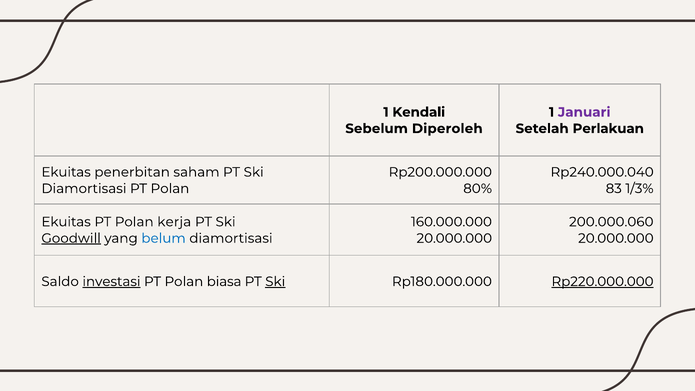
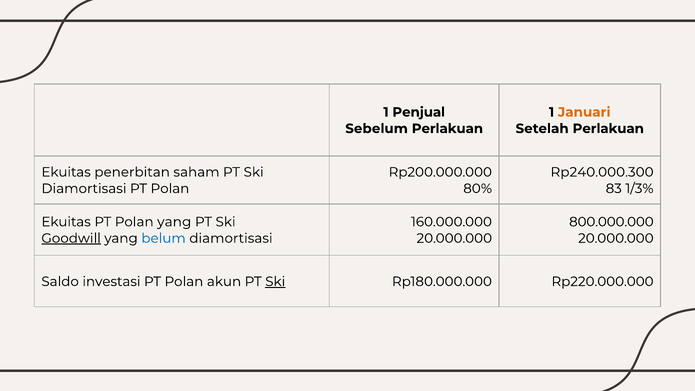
Kendali: Kendali -> Penjual (419, 112)
Januari colour: purple -> orange (584, 112)
Sebelum Diperoleh: Diperoleh -> Perlakuan (447, 129)
Rp240.000.040: Rp240.000.040 -> Rp240.000.300 (602, 172)
Polan kerja: kerja -> yang (174, 222)
200.000.060: 200.000.060 -> 800.000.000 (611, 222)
investasi underline: present -> none (111, 282)
biasa: biasa -> akun (224, 282)
Rp220.000.000 underline: present -> none (603, 282)
